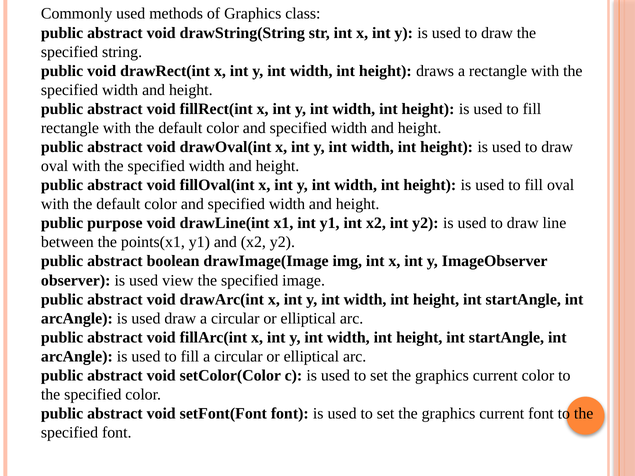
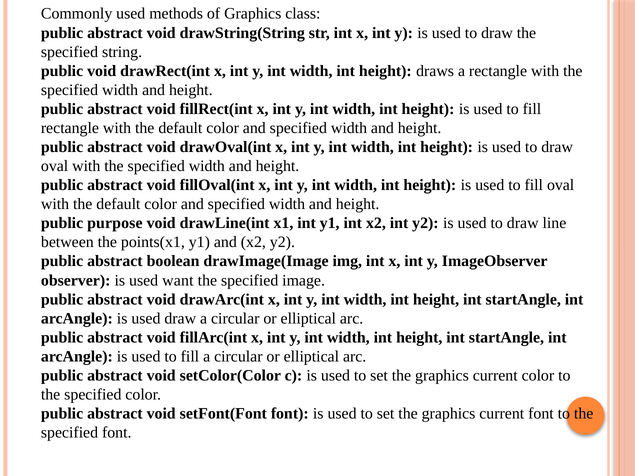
view: view -> want (178, 280)
